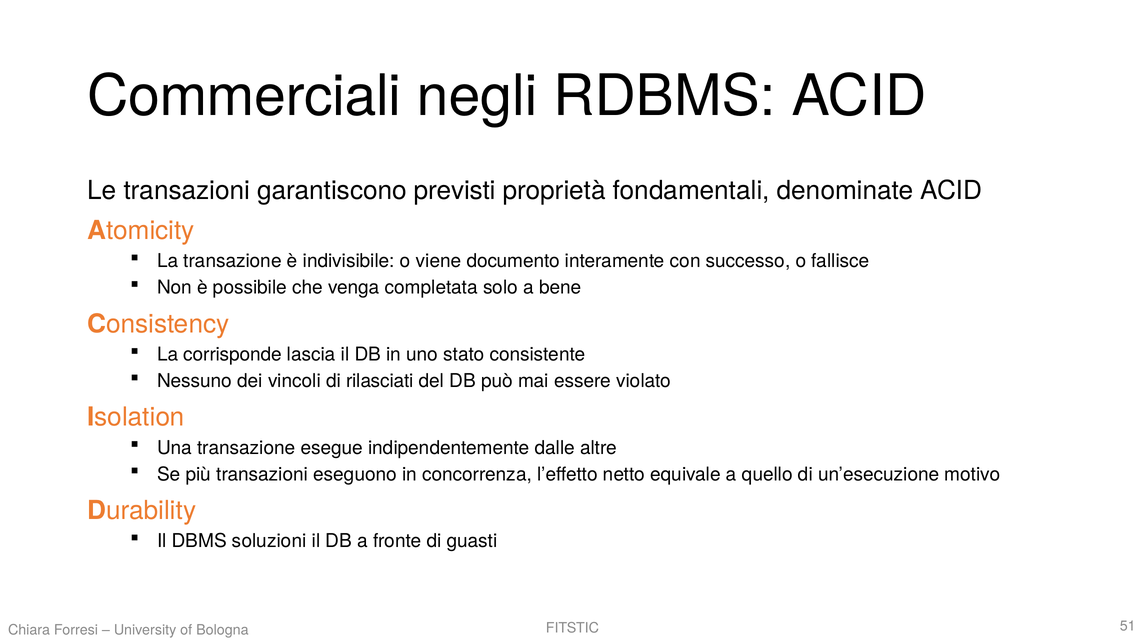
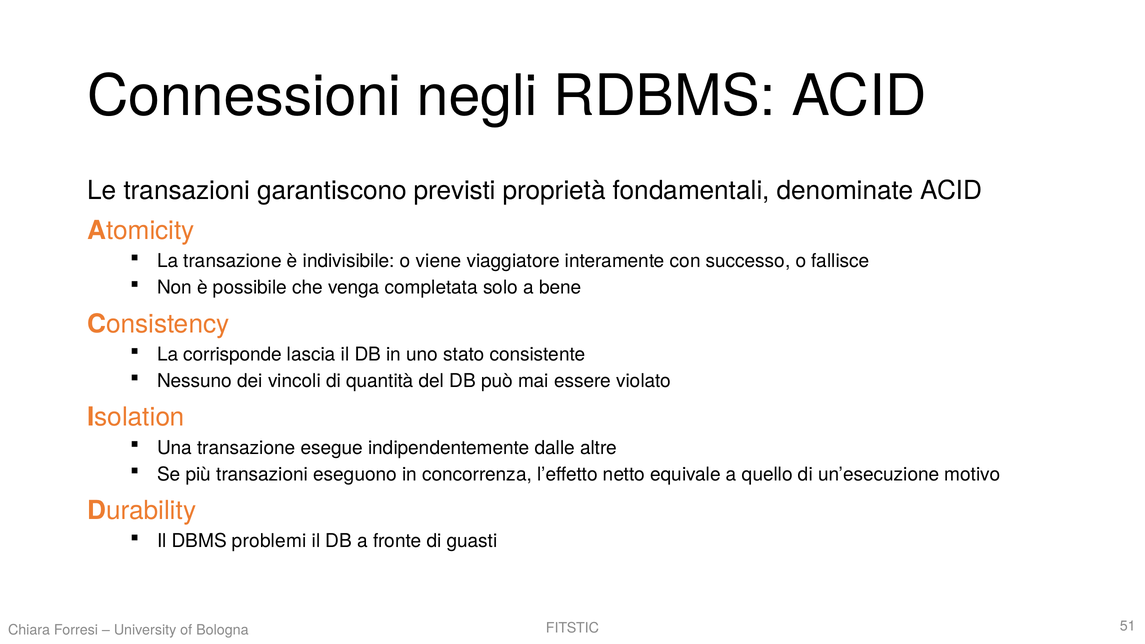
Commerciali: Commerciali -> Connessioni (244, 96)
documento: documento -> viaggiatore (513, 261)
rilasciati: rilasciati -> quantità (380, 381)
soluzioni: soluzioni -> problemi (269, 541)
